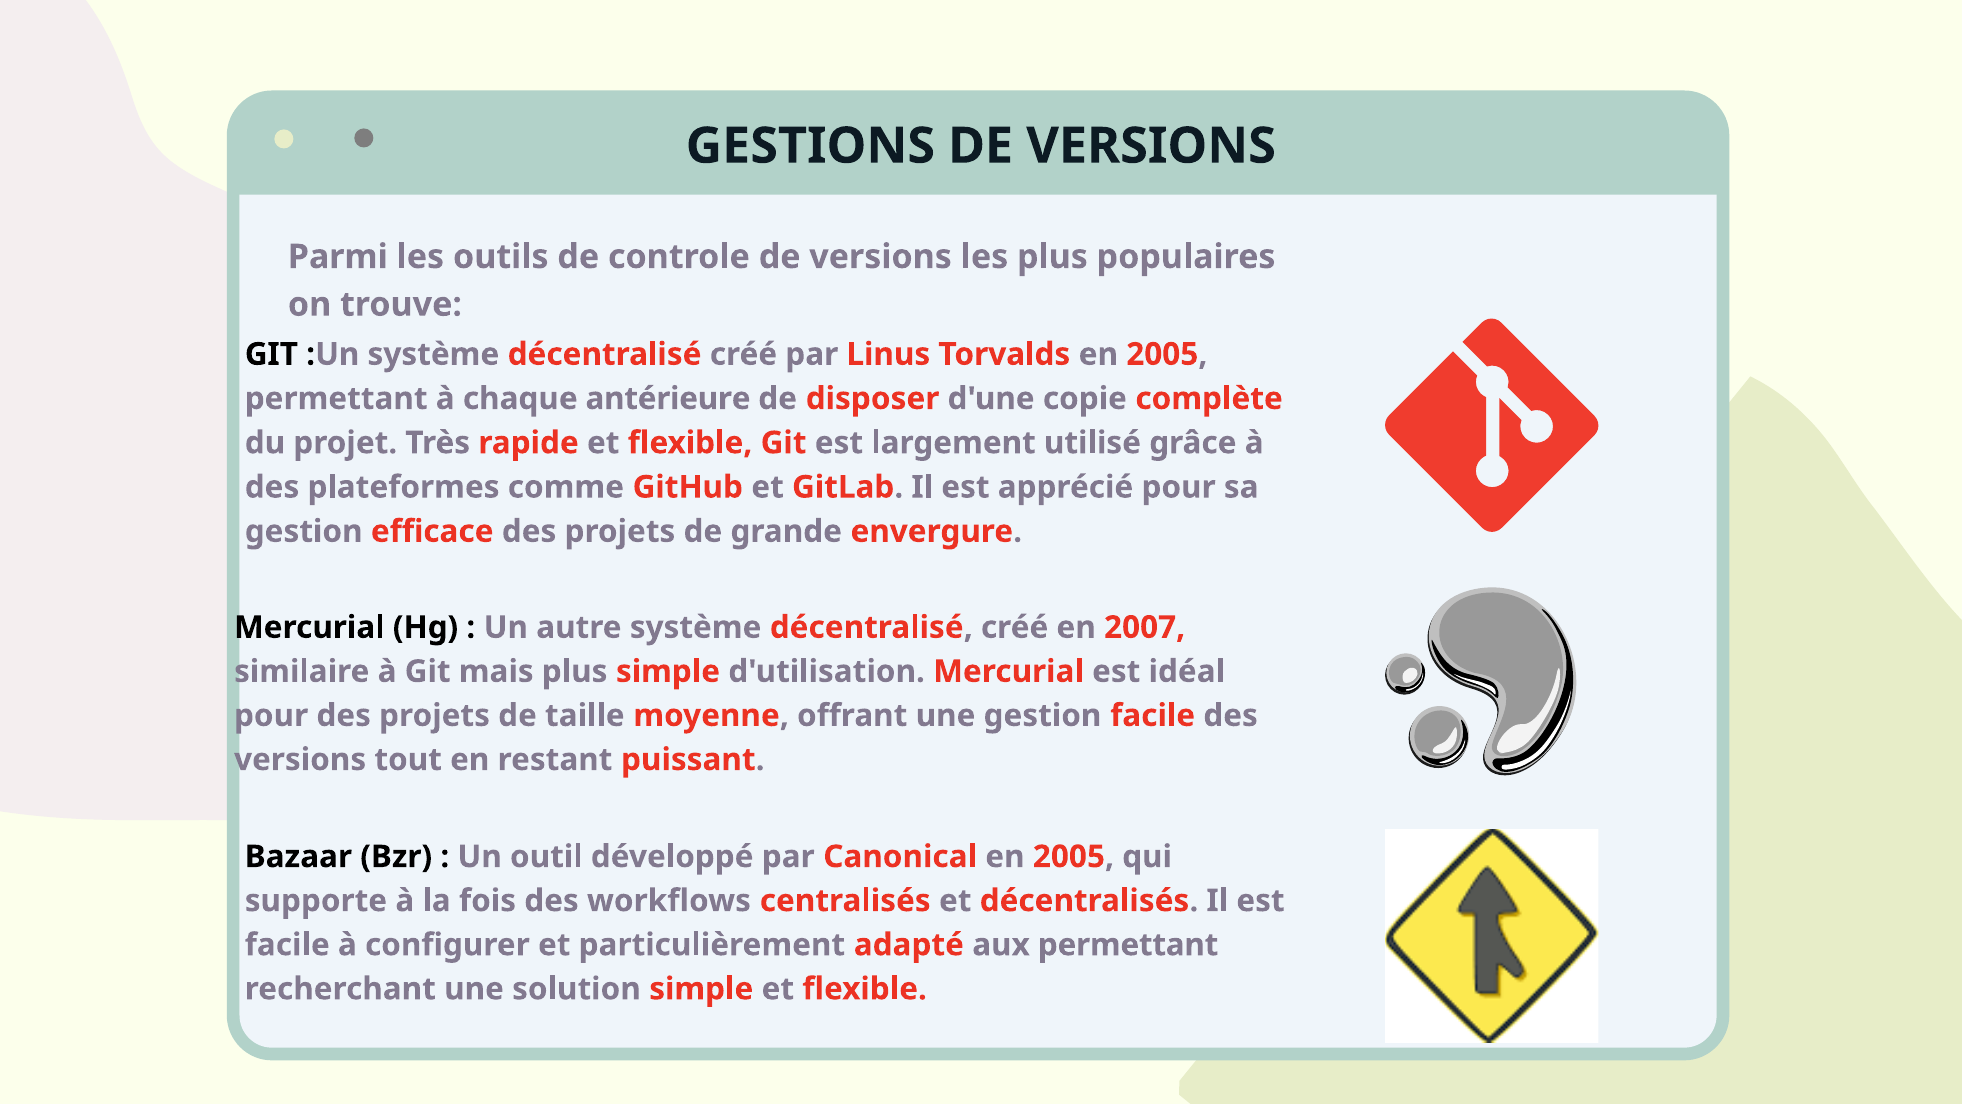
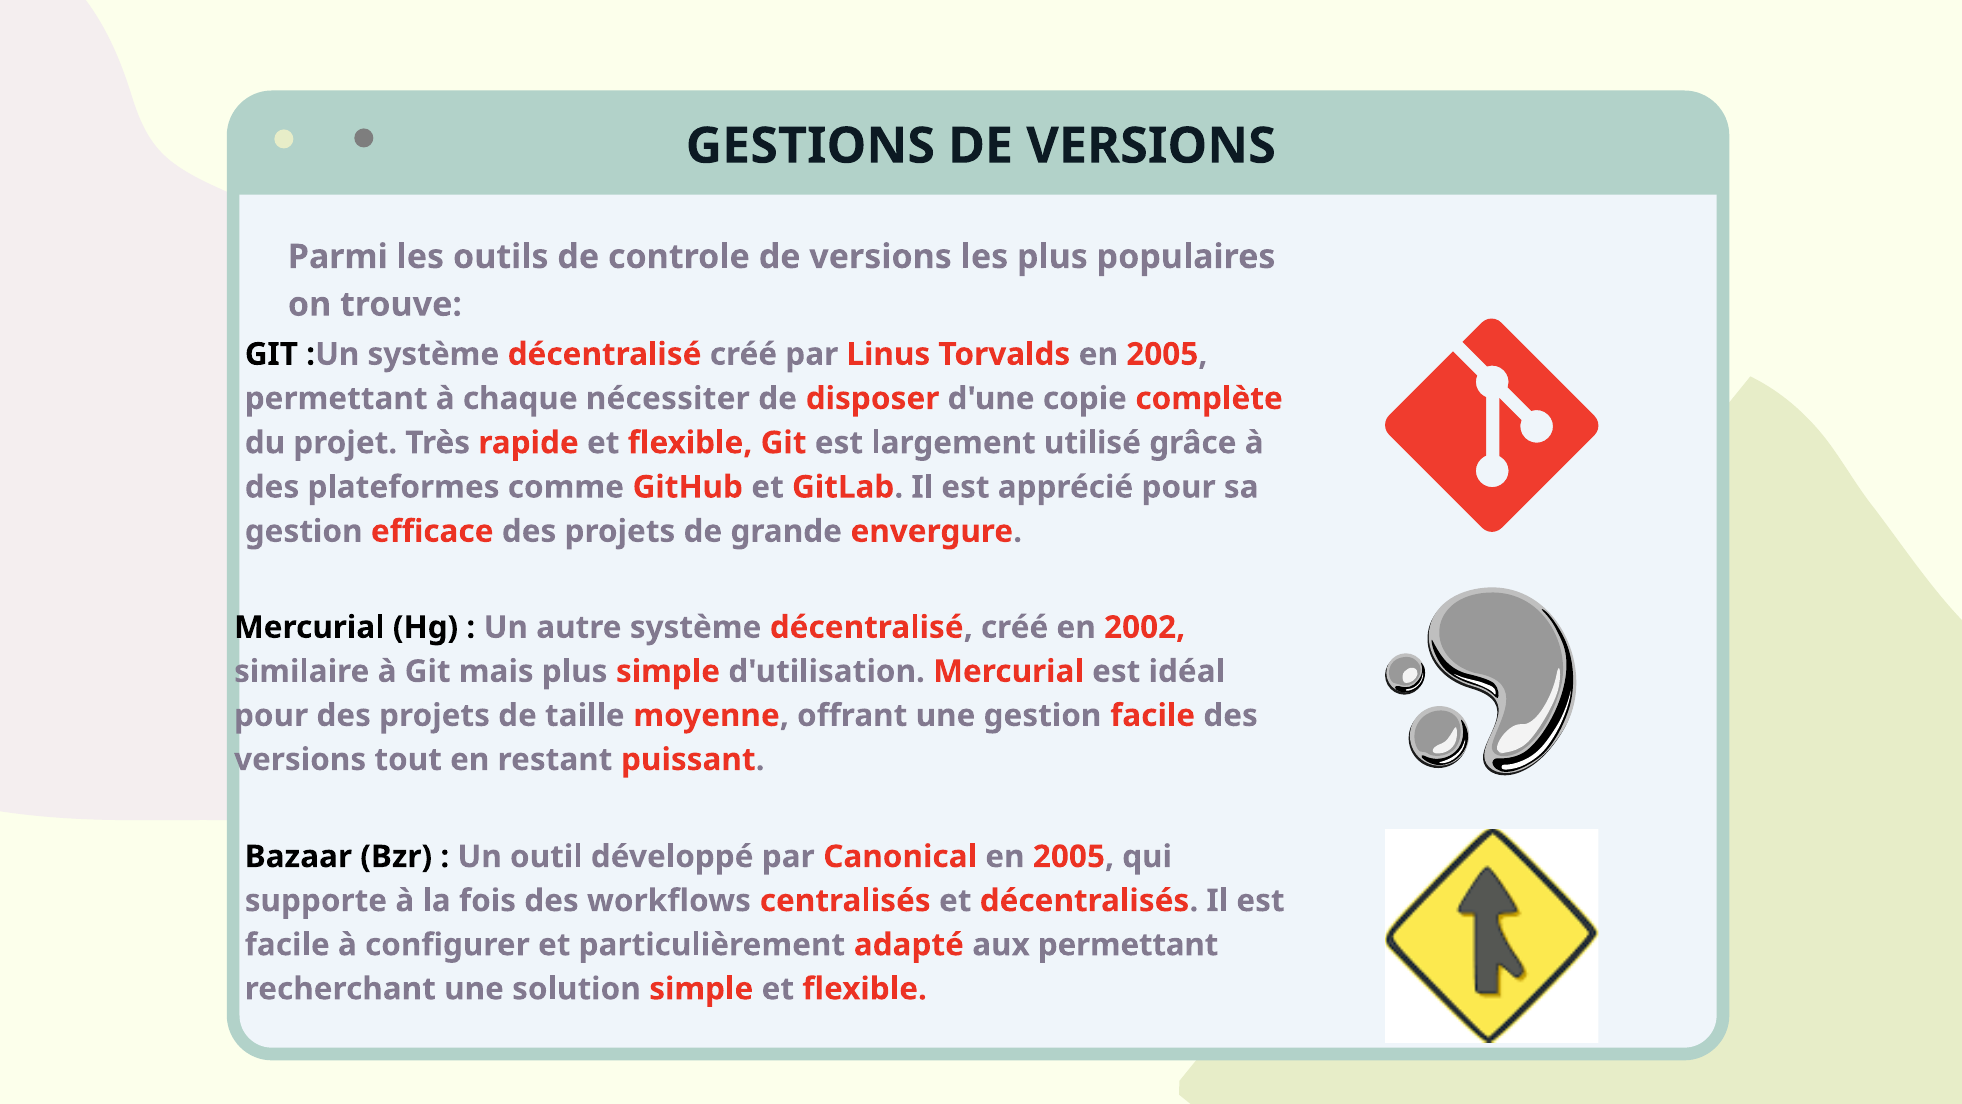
antérieure: antérieure -> nécessiter (668, 398)
2007: 2007 -> 2002 (1145, 627)
